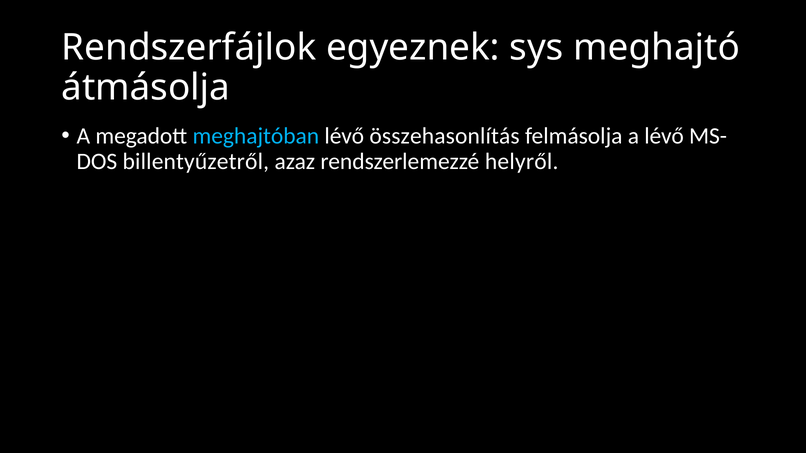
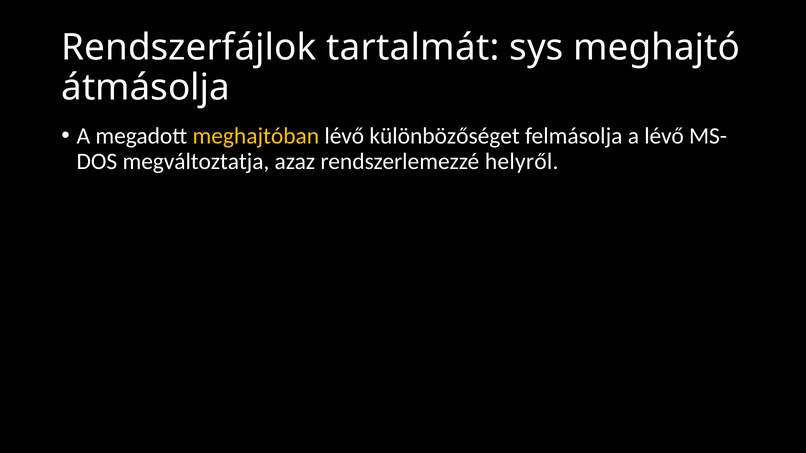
egyeznek: egyeznek -> tartalmát (413, 48)
meghajtóban colour: light blue -> yellow (256, 136)
összehasonlítás: összehasonlítás -> különbözőséget (445, 136)
billentyűzetről: billentyűzetről -> megváltoztatja (196, 162)
